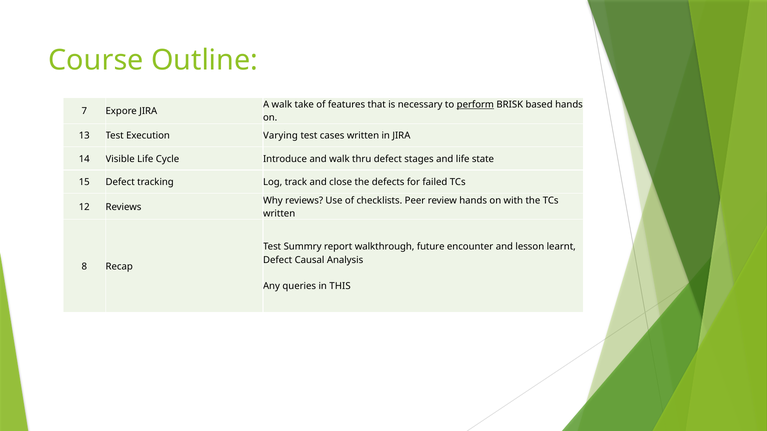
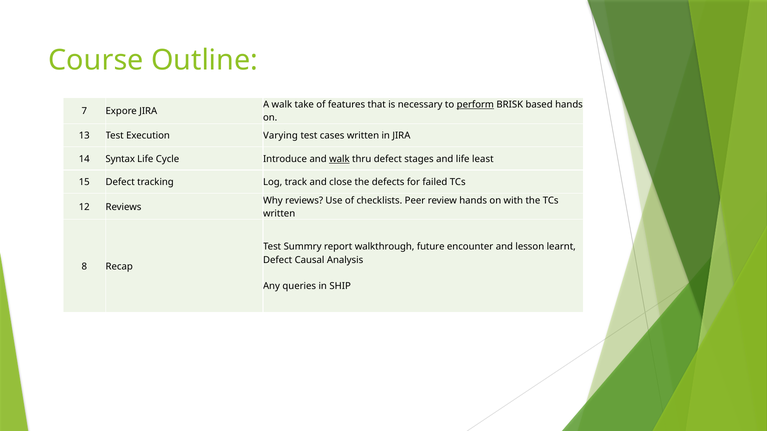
Visible: Visible -> Syntax (120, 159)
walk underline: none -> present (339, 159)
state: state -> least (483, 159)
THIS: THIS -> SHIP (340, 286)
